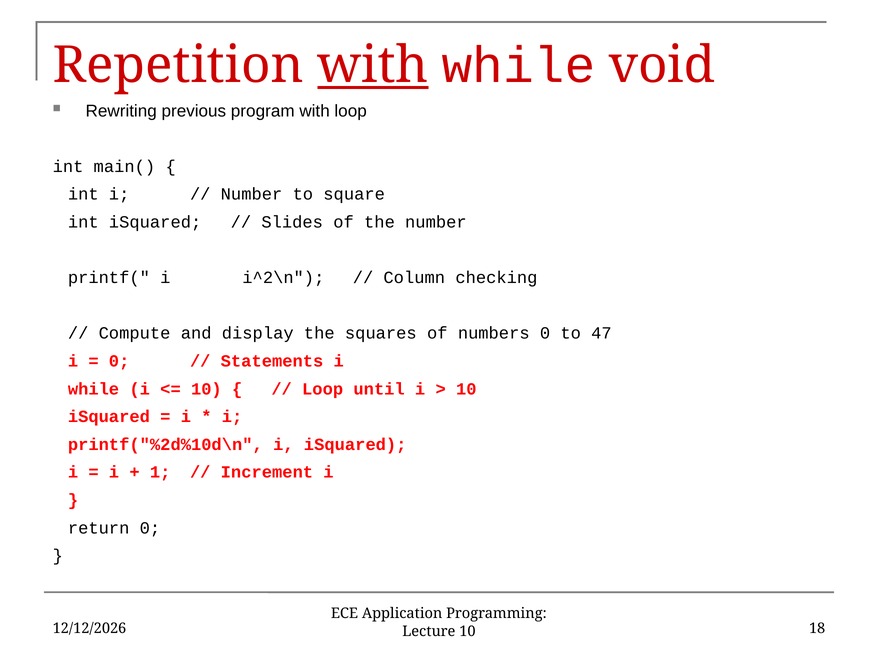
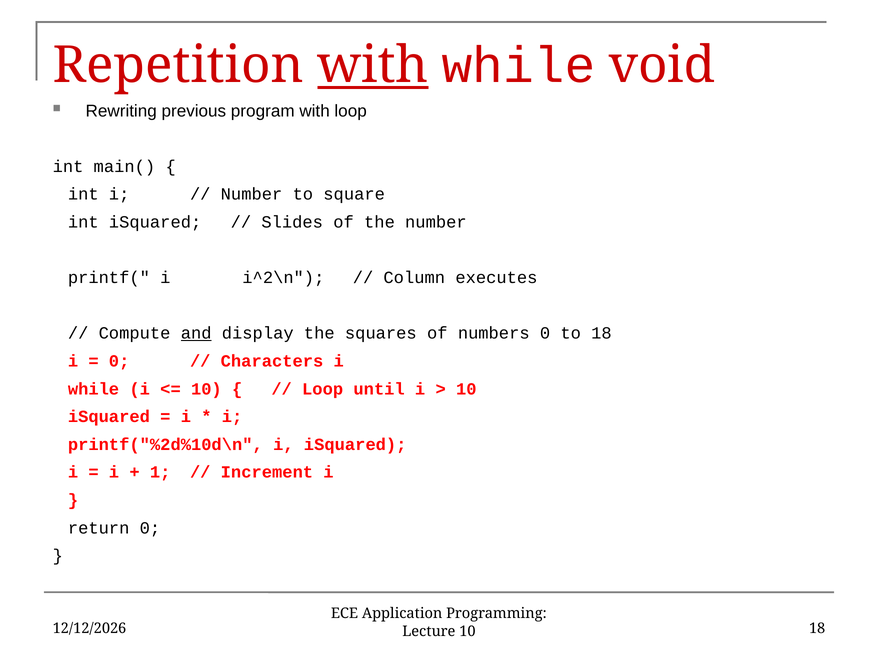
checking: checking -> executes (496, 278)
and underline: none -> present (196, 334)
to 47: 47 -> 18 (601, 334)
Statements: Statements -> Characters (272, 361)
